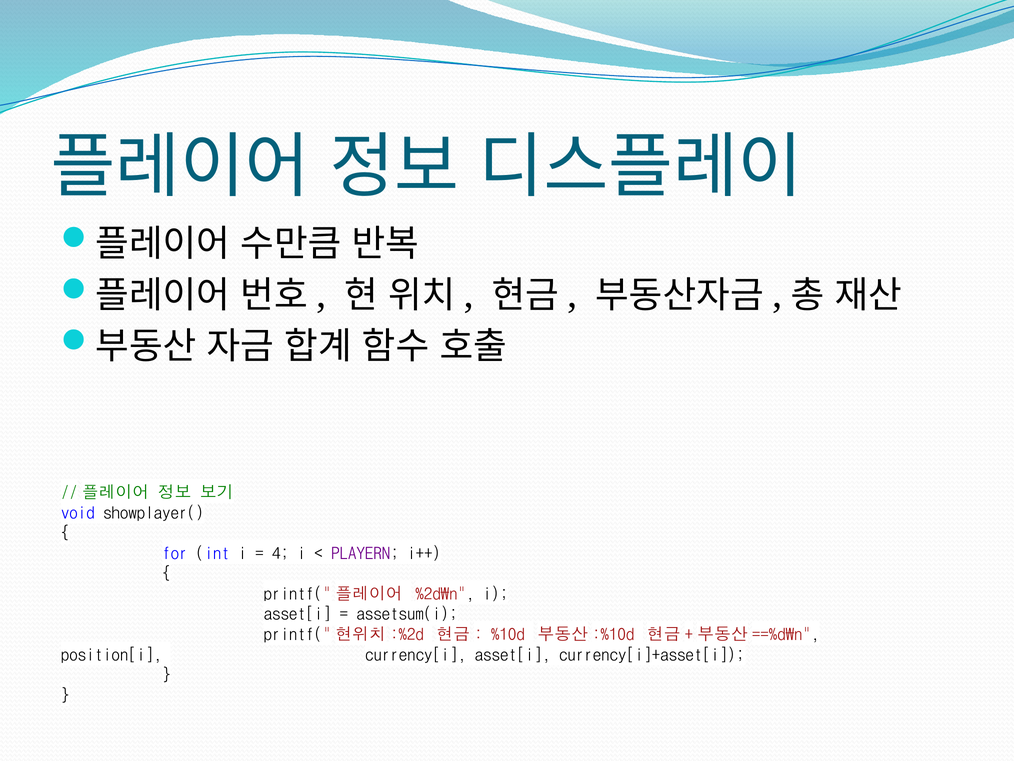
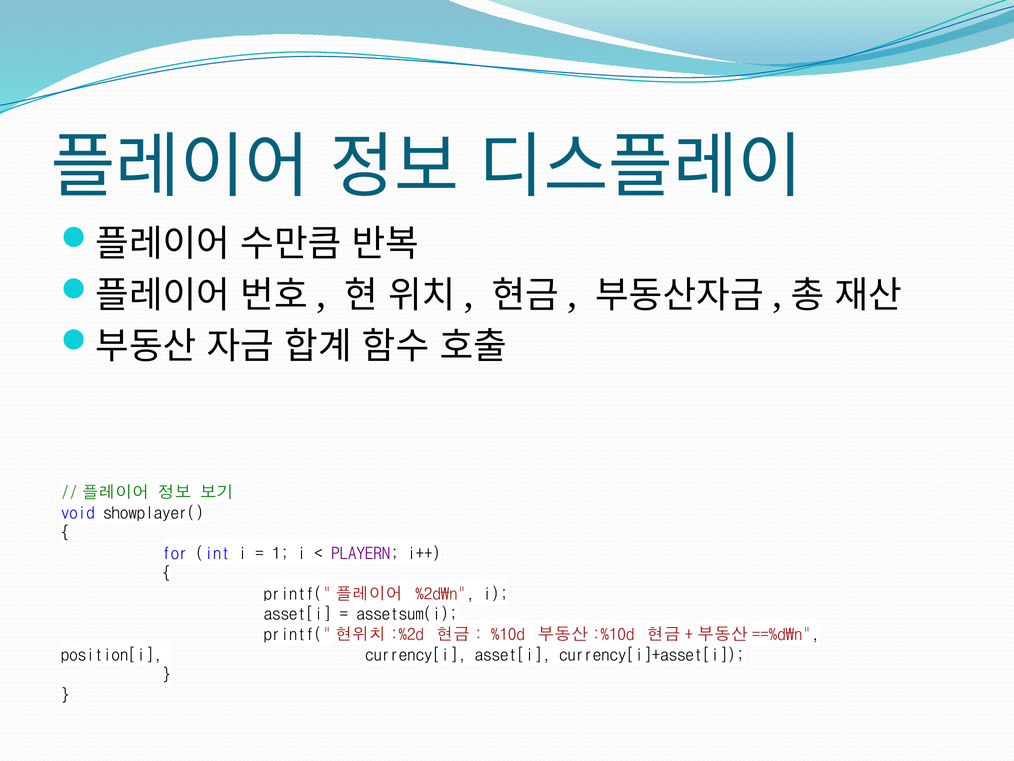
4: 4 -> 1 (280, 553)
